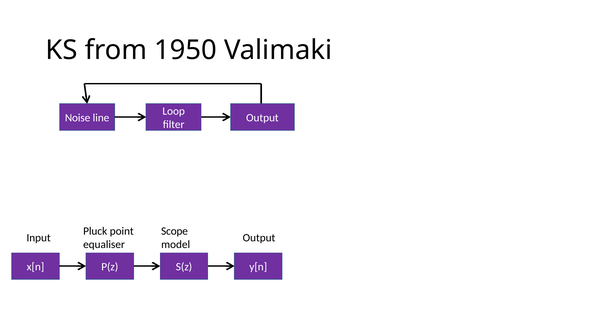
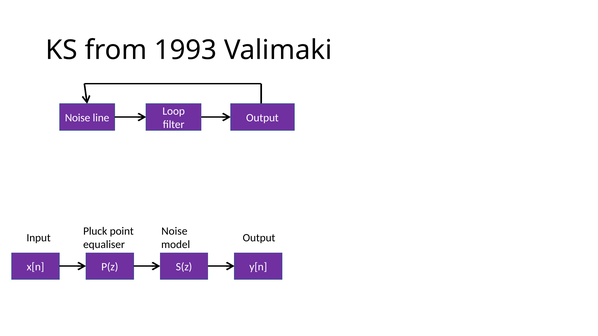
1950: 1950 -> 1993 (186, 50)
Scope: Scope -> Noise (174, 231)
